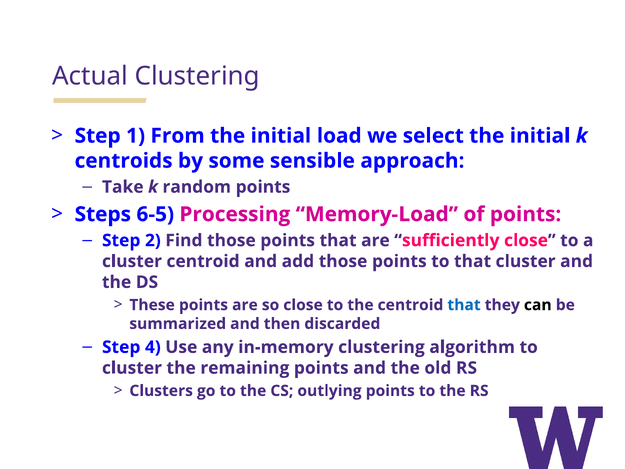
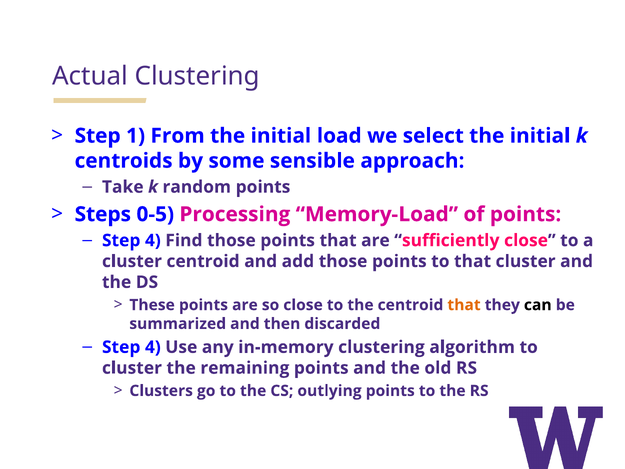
6-5: 6-5 -> 0-5 (155, 214)
2: 2 -> 4 (153, 240)
that colour: blue -> orange (464, 305)
